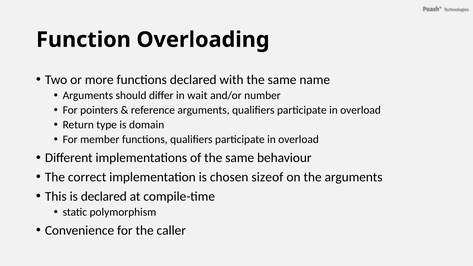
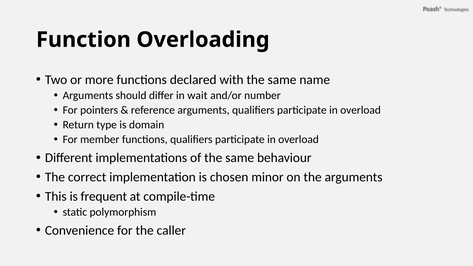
sizeof: sizeof -> minor (267, 177)
is declared: declared -> frequent (104, 196)
